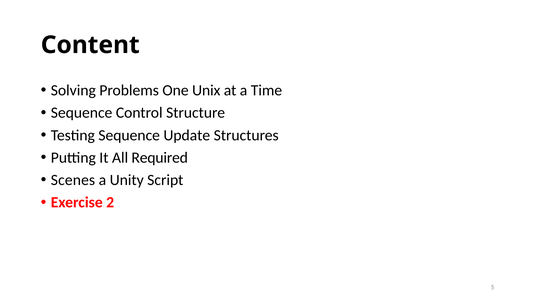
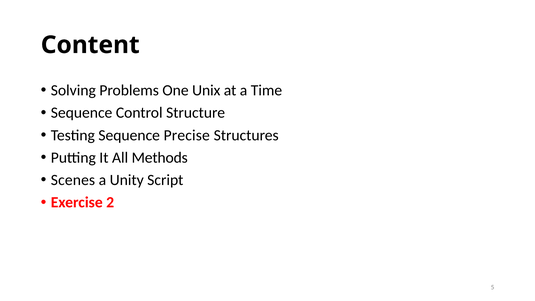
Update: Update -> Precise (187, 135)
Required: Required -> Methods (160, 158)
